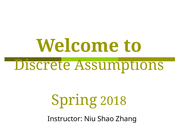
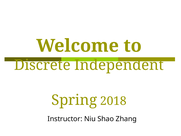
Assumptions: Assumptions -> Independent (119, 65)
